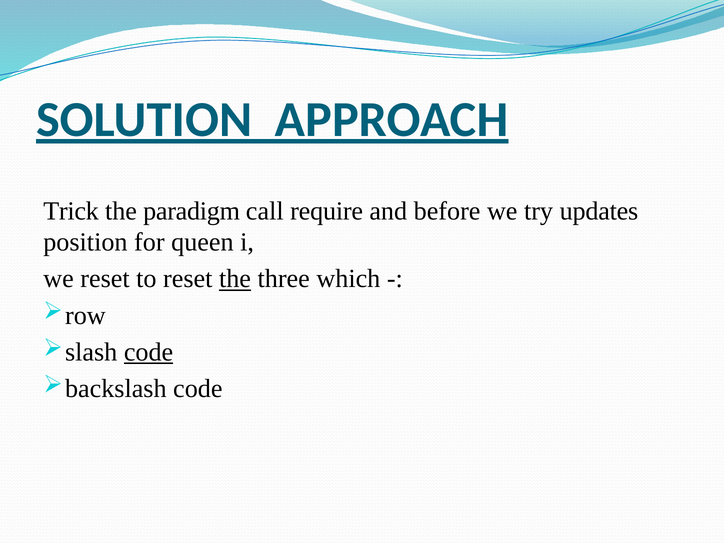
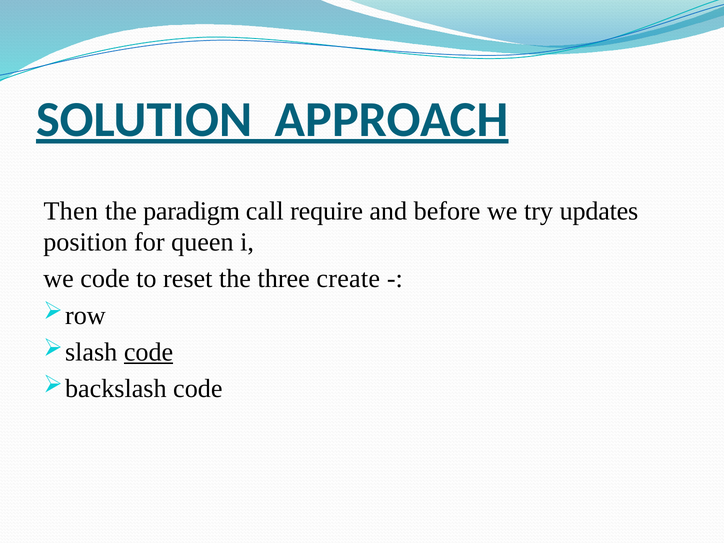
Trick: Trick -> Then (71, 211)
we reset: reset -> code (105, 279)
the underline: present -> none (235, 279)
which: which -> create (348, 279)
